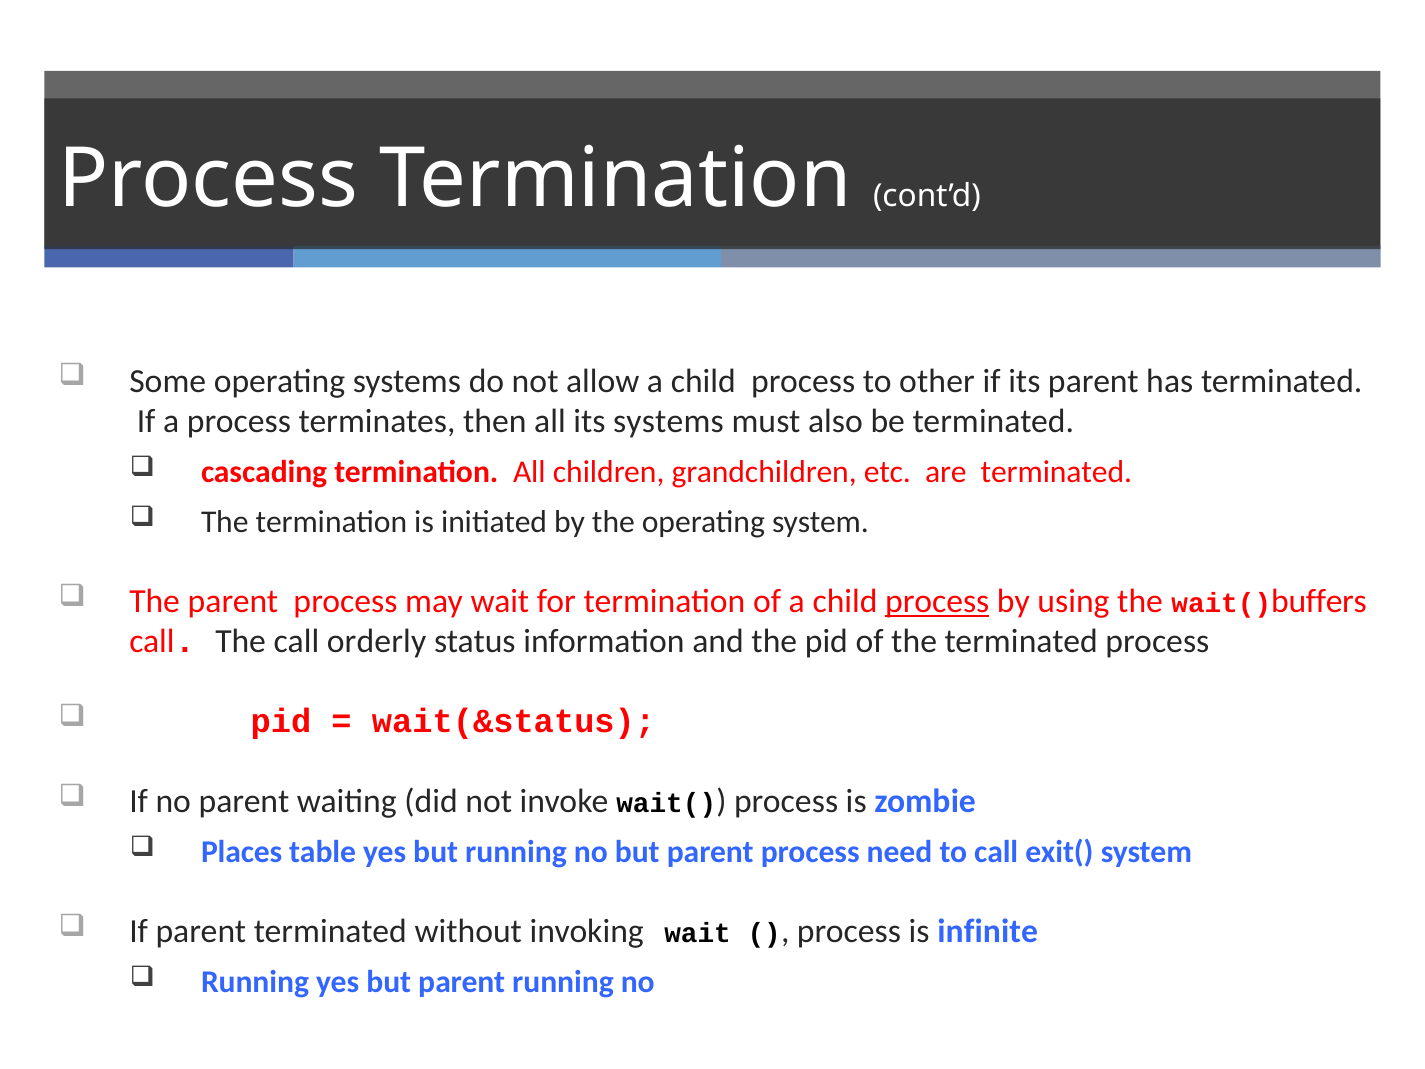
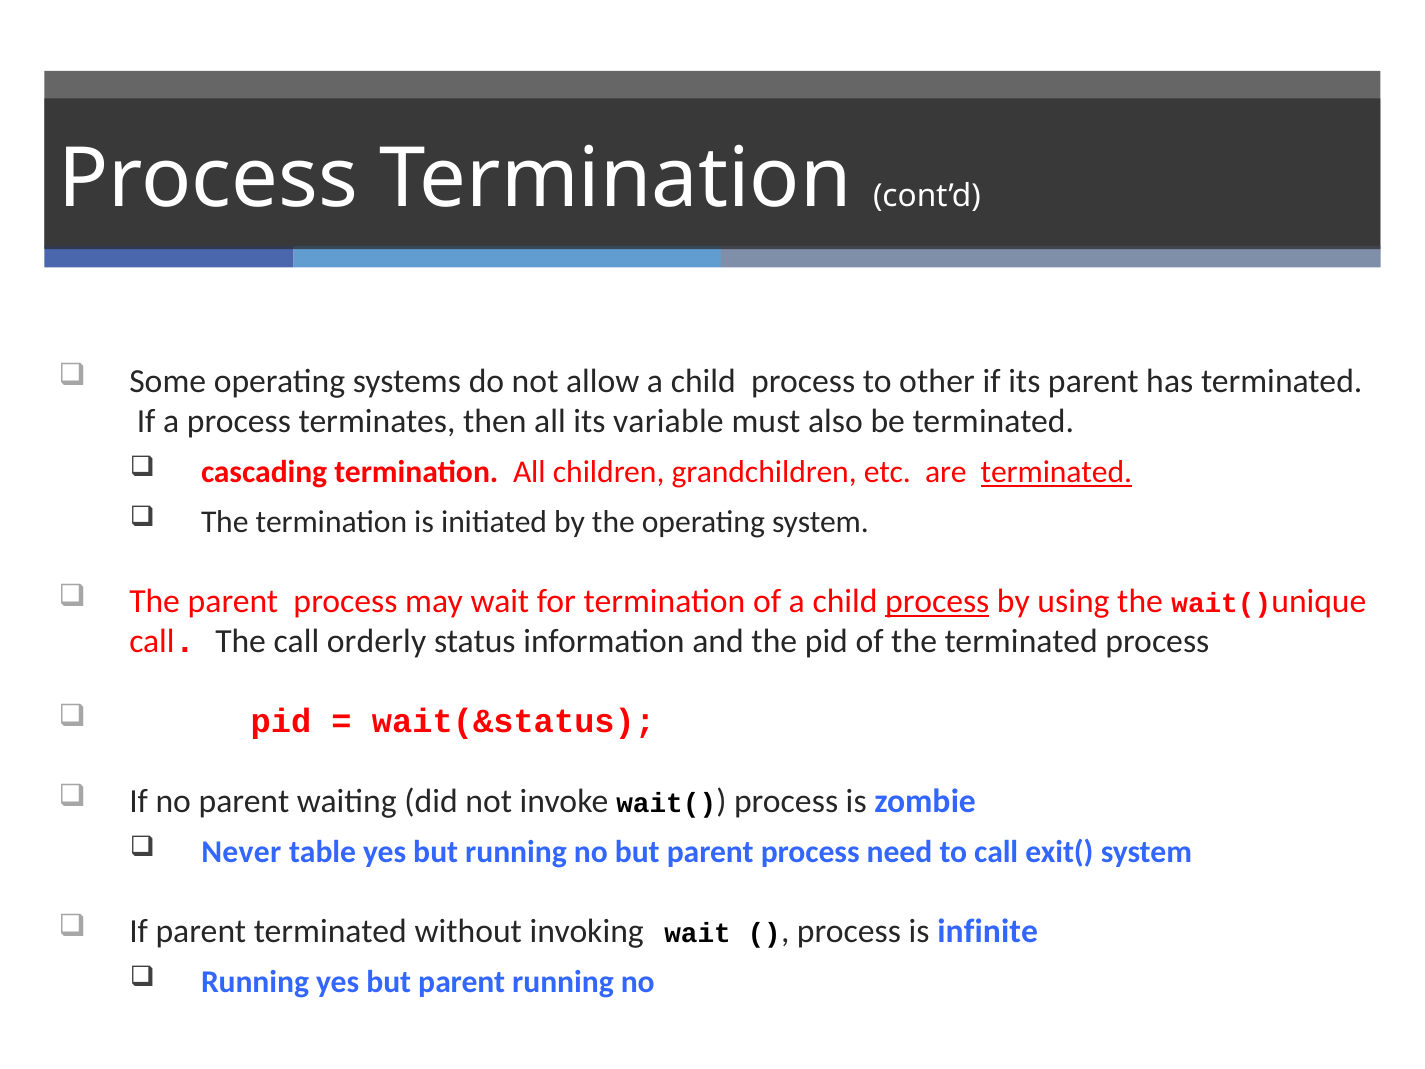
its systems: systems -> variable (668, 421)
terminated underline: none -> present (1056, 472)
buffers: buffers -> unique (1319, 601)
Places: Places -> Never (241, 852)
